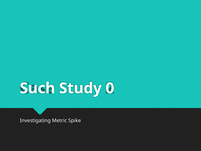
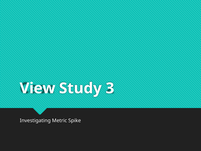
Such: Such -> View (37, 88)
0: 0 -> 3 (110, 88)
